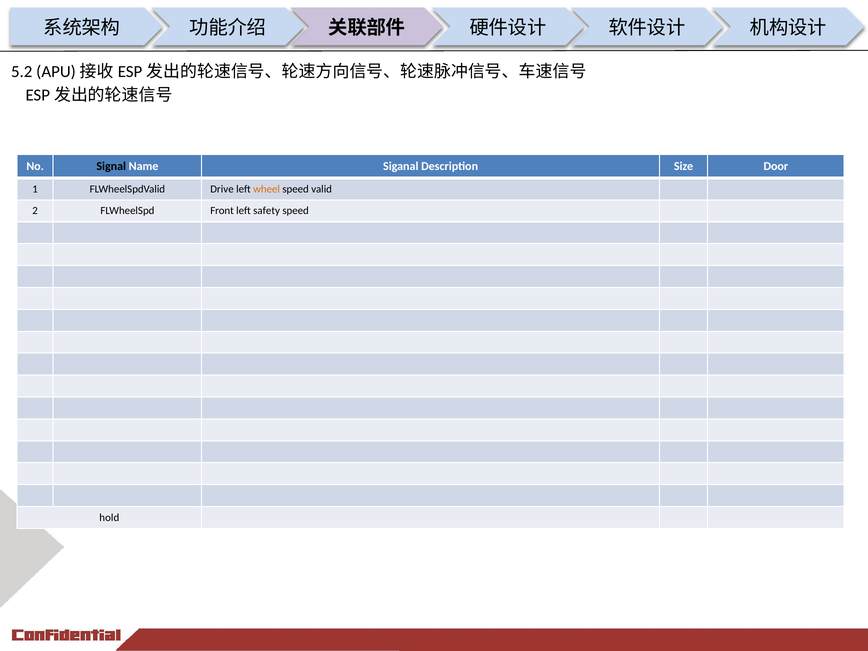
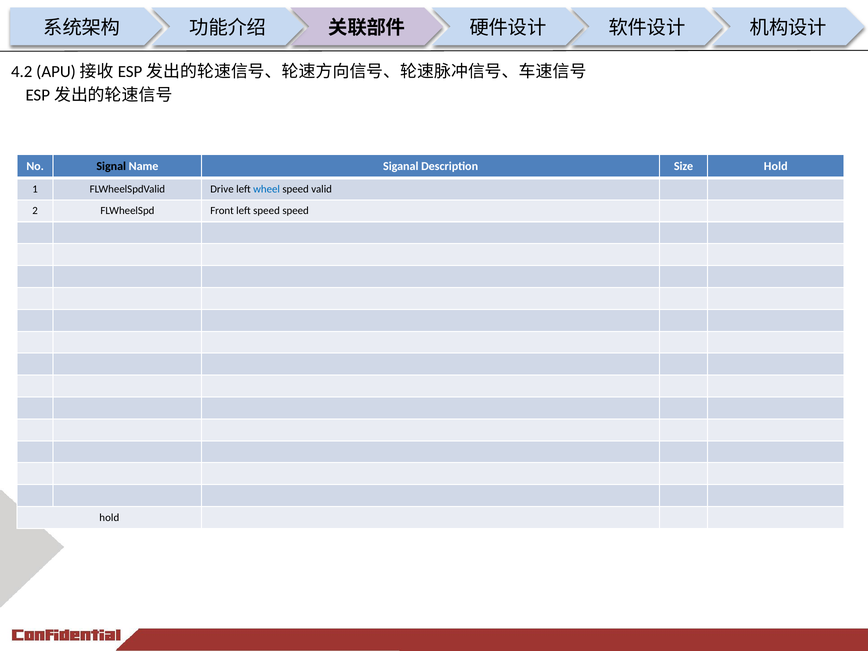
5.2: 5.2 -> 4.2 (22, 72)
Size Door: Door -> Hold (776, 166)
wheel colour: orange -> blue (267, 189)
left safety: safety -> speed (267, 211)
